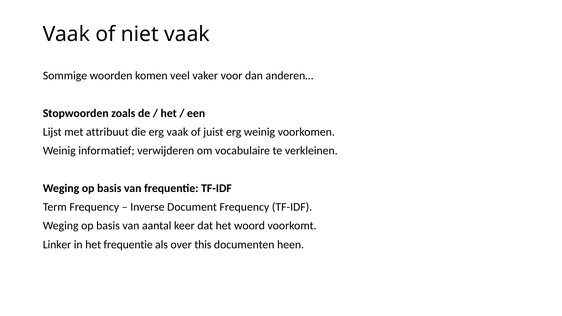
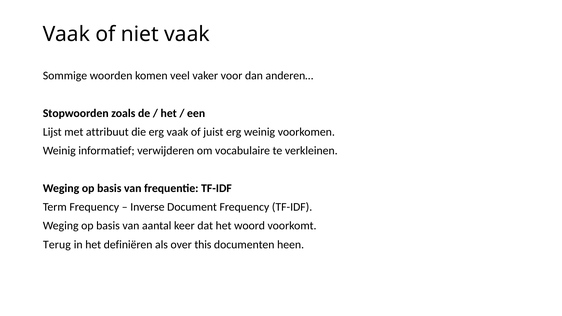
Linker: Linker -> Terug (57, 245)
het frequentie: frequentie -> definiëren (128, 245)
